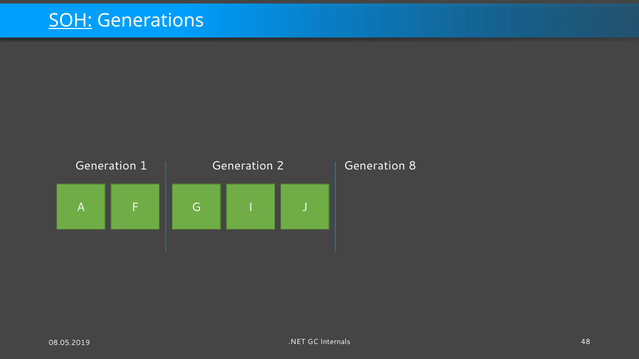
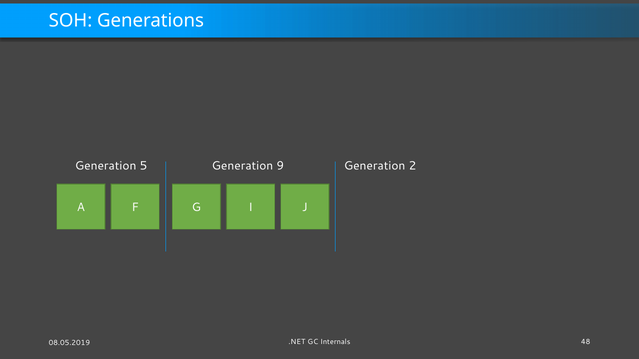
SOH underline: present -> none (70, 21)
1: 1 -> 5 (144, 166)
2: 2 -> 9 (280, 166)
8: 8 -> 2 (412, 166)
